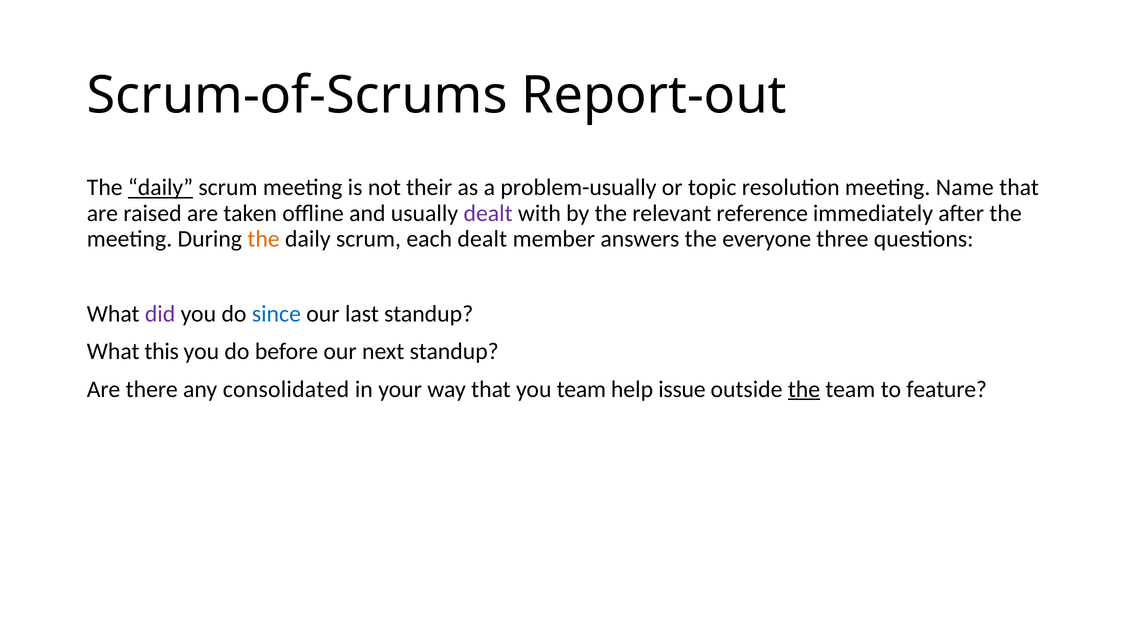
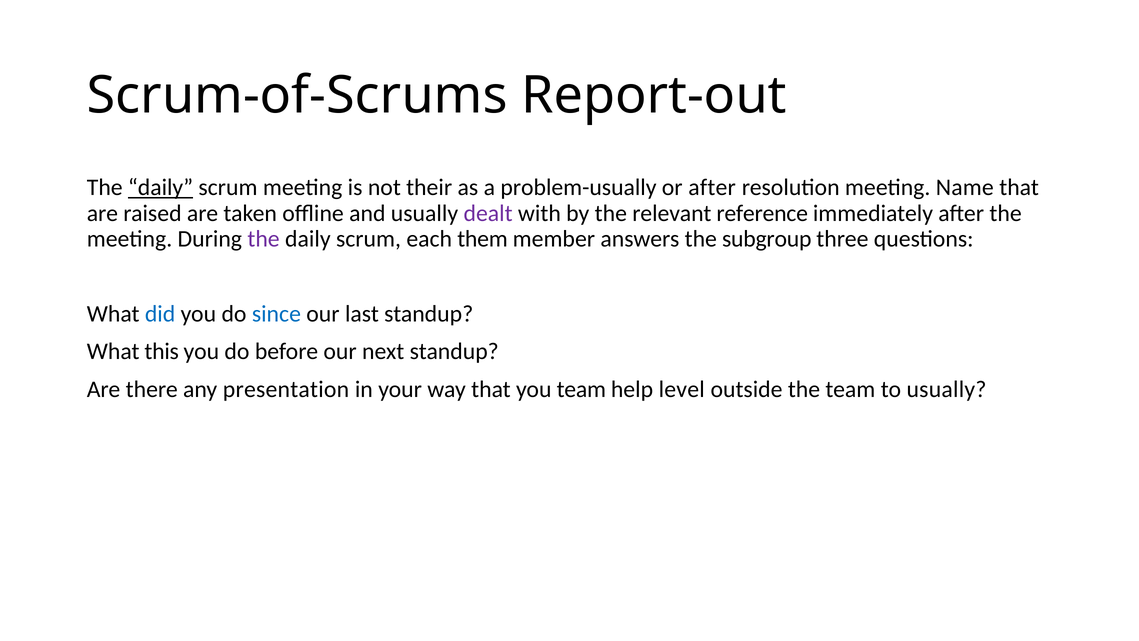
or topic: topic -> after (712, 188)
the colour: orange -> purple (264, 239)
each dealt: dealt -> them (482, 239)
everyone: everyone -> subgroup (767, 239)
did colour: purple -> blue (160, 314)
consolidated: consolidated -> presentation (286, 389)
issue: issue -> level (682, 389)
the underline: present -> none (804, 389)
to feature: feature -> usually (946, 389)
